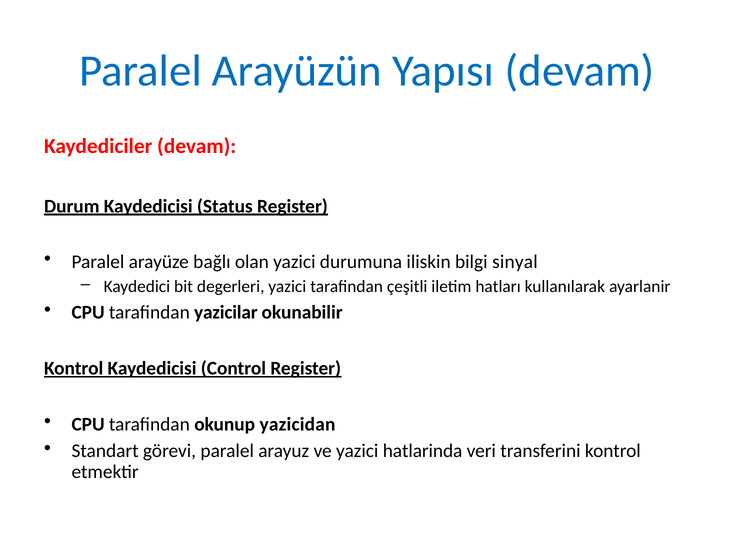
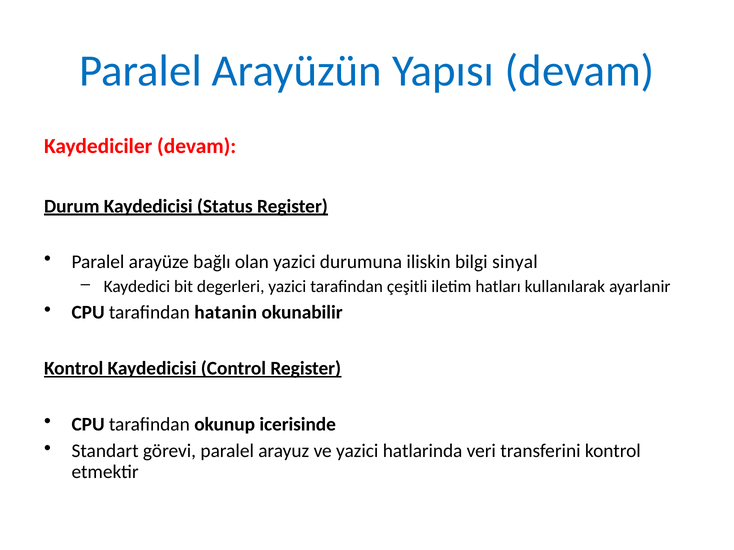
yazicilar: yazicilar -> hatanin (226, 313)
yazicidan: yazicidan -> icerisinde (298, 425)
